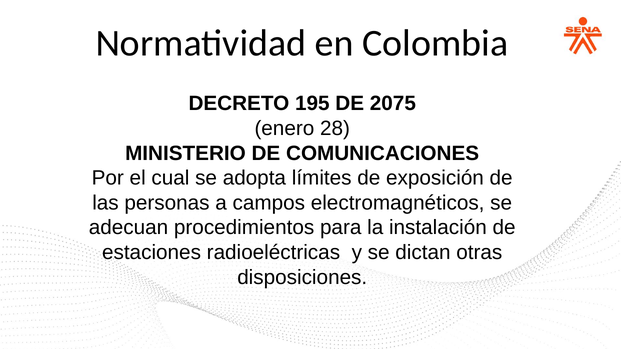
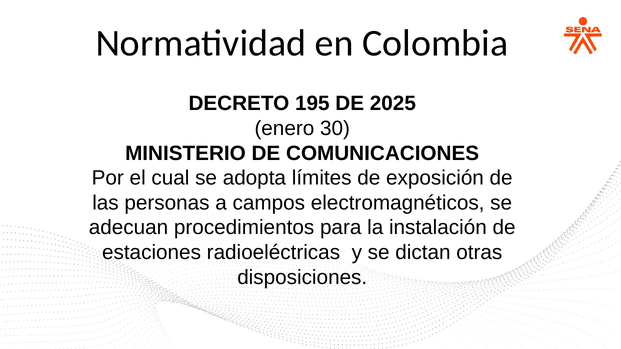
2075: 2075 -> 2025 (393, 104)
28: 28 -> 30 (335, 128)
